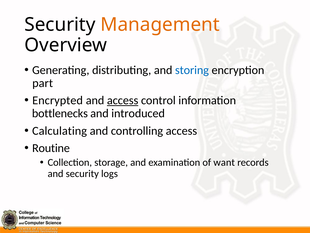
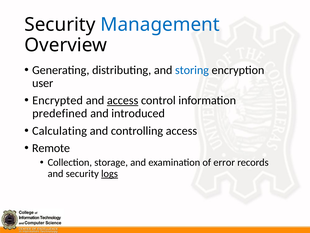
Management colour: orange -> blue (160, 24)
part: part -> user (43, 83)
bottlenecks: bottlenecks -> predefined (60, 113)
Routine: Routine -> Remote (51, 148)
want: want -> error (224, 162)
logs underline: none -> present (110, 173)
